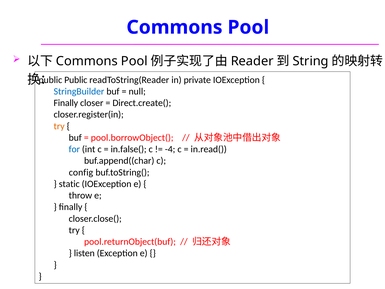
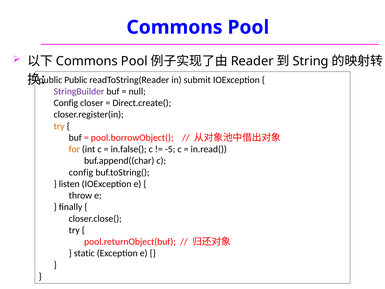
private: private -> submit (197, 80)
StringBuilder colour: blue -> purple (79, 91)
Finally: Finally -> Config (66, 103)
for colour: blue -> orange (74, 149)
-4: -4 -> -5 (170, 149)
static: static -> listen (69, 184)
listen: listen -> static (84, 253)
